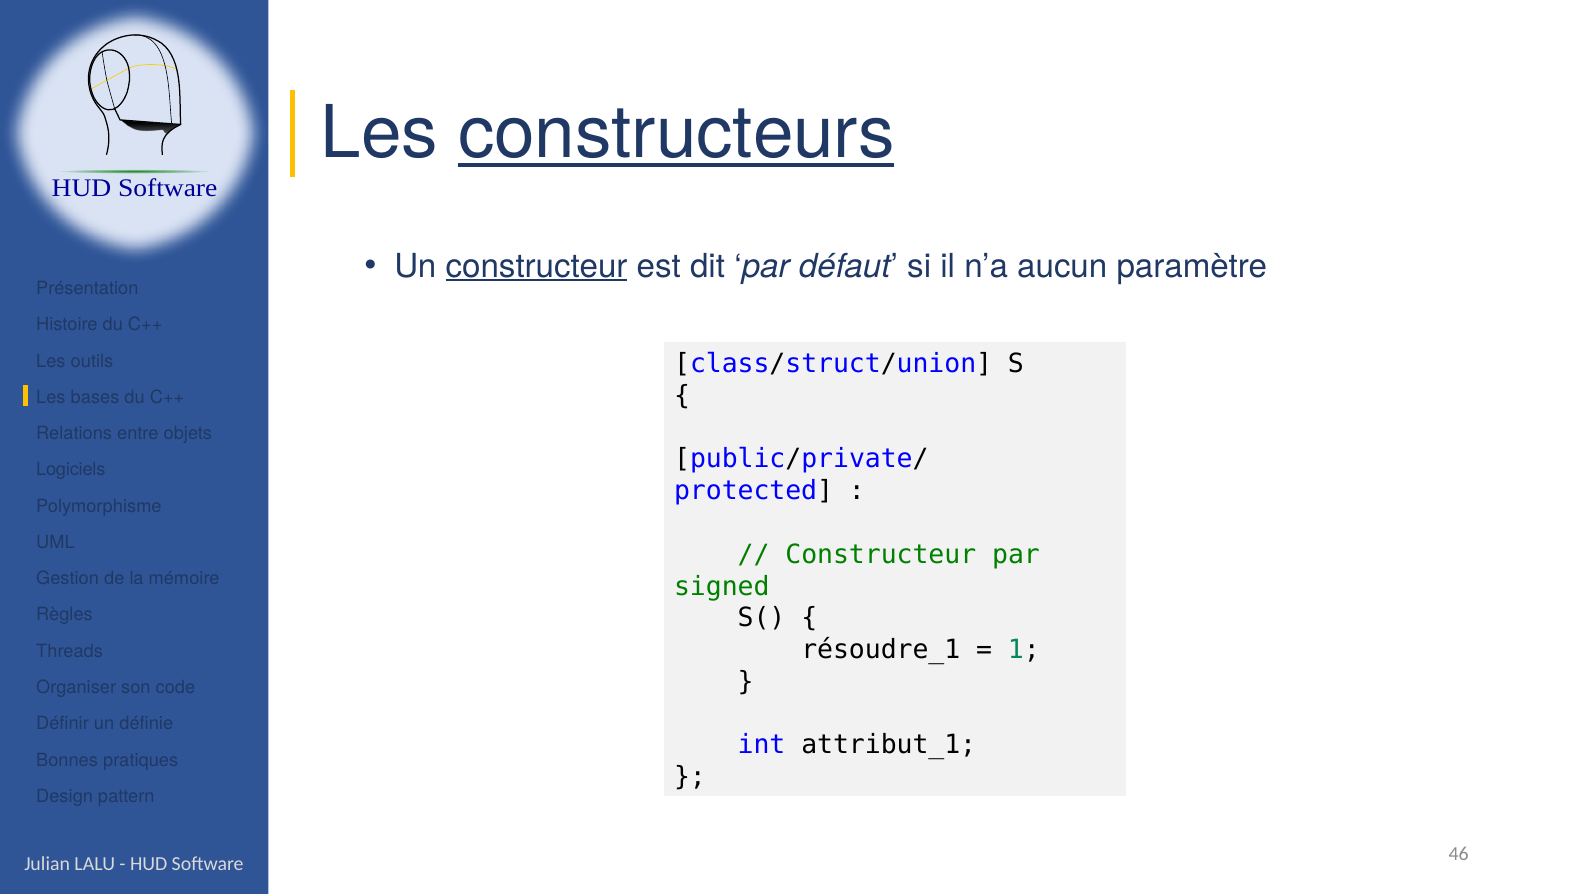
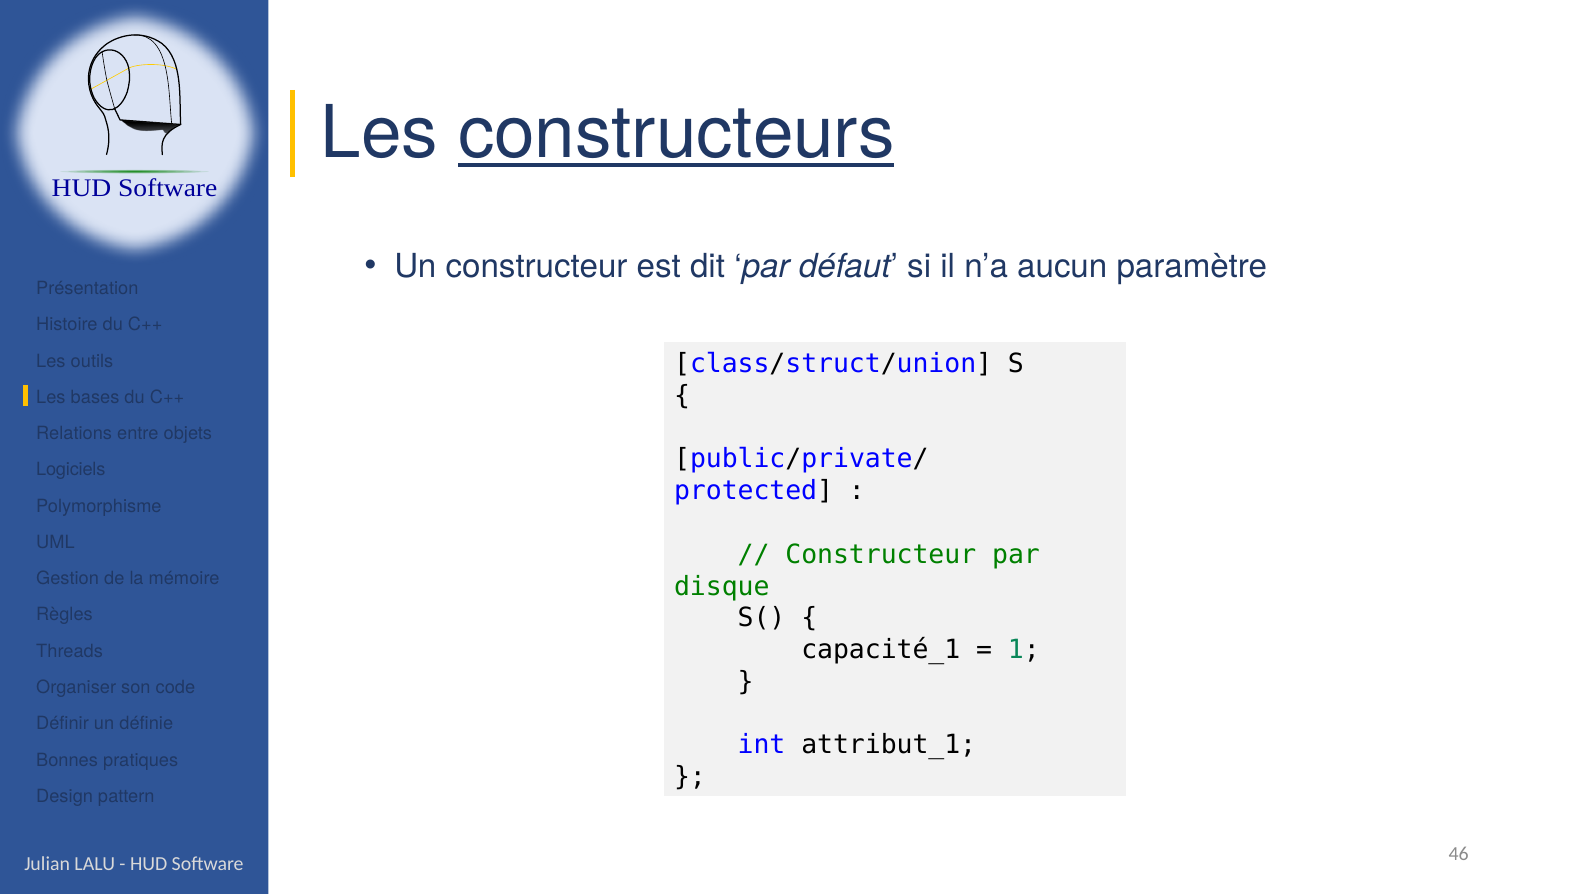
constructeur underline: present -> none (537, 266)
signed: signed -> disque (722, 587)
résoudre_1: résoudre_1 -> capacité_1 (881, 650)
